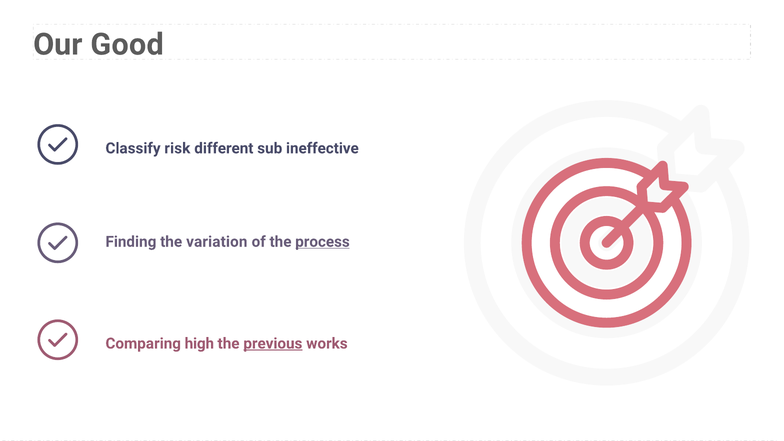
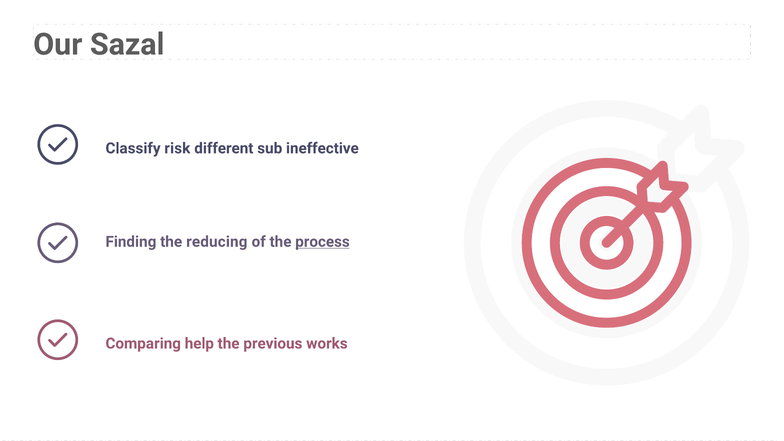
Good: Good -> Sazal (127, 45)
variation: variation -> reducing (217, 242)
high: high -> help (199, 344)
previous underline: present -> none (273, 344)
